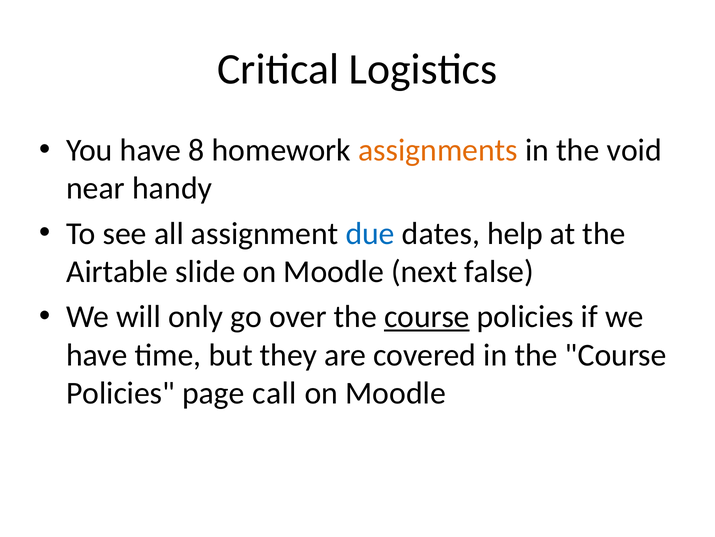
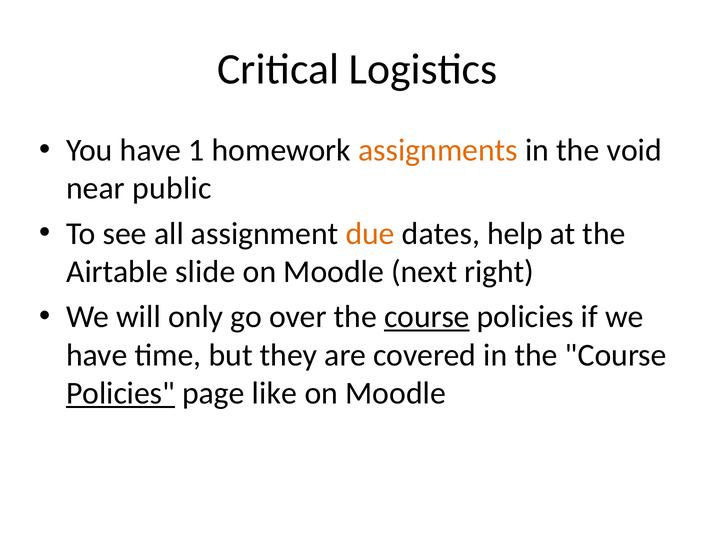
8: 8 -> 1 (196, 150)
handy: handy -> public (172, 188)
due colour: blue -> orange (370, 233)
false: false -> right (499, 271)
Policies underline: none -> present (121, 393)
call: call -> like (274, 393)
